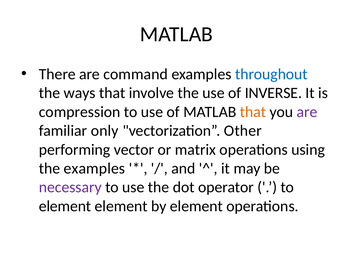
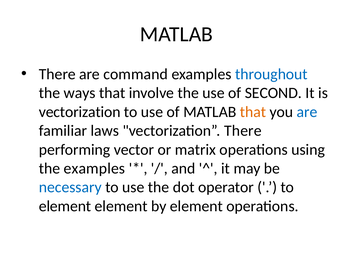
INVERSE: INVERSE -> SECOND (273, 93)
compression: compression -> vectorization (80, 112)
are colour: purple -> blue (307, 112)
only: only -> laws (105, 131)
vectorization Other: Other -> There (243, 131)
necessary colour: purple -> blue (70, 187)
